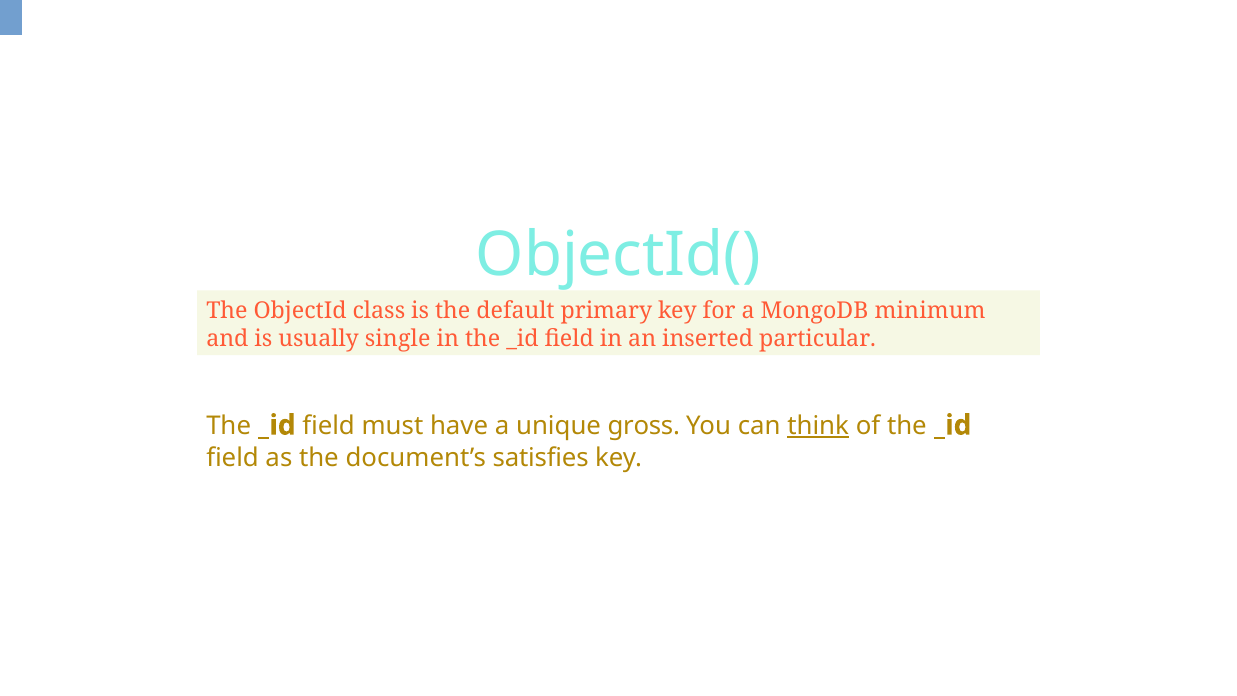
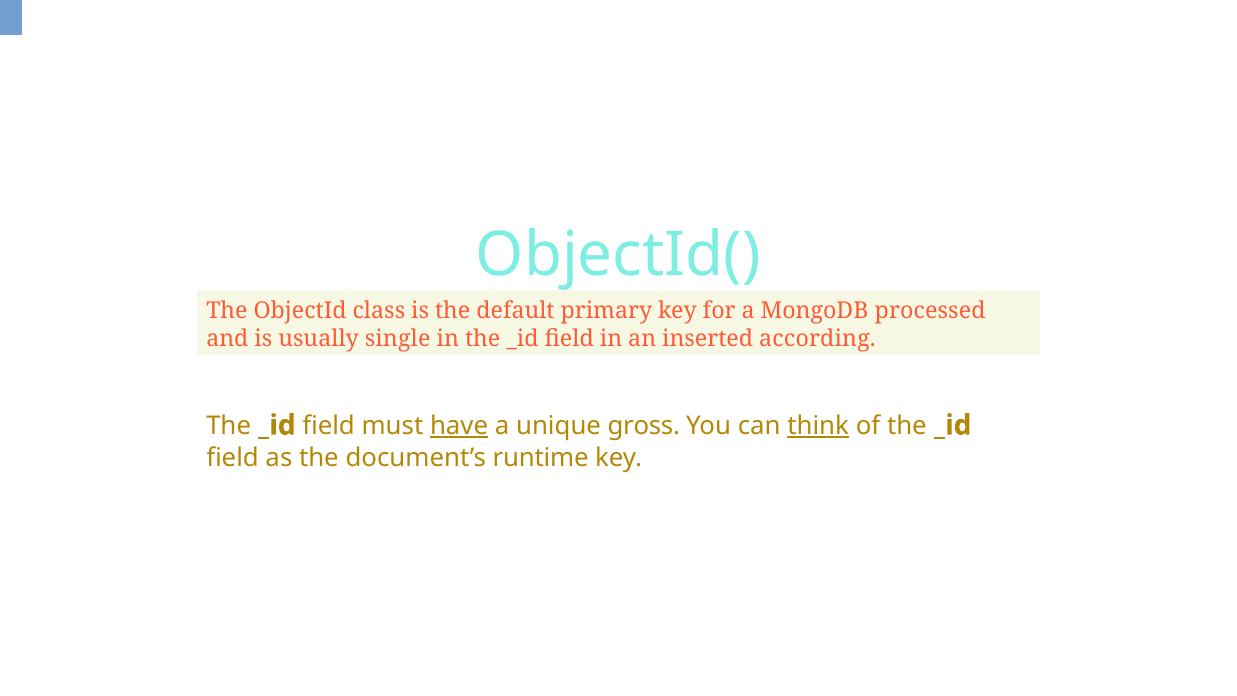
minimum: minimum -> processed (930, 310)
particular: particular -> according (817, 338)
have underline: none -> present (459, 426)
satisfies: satisfies -> runtime (541, 457)
